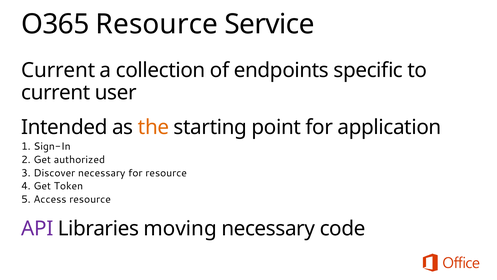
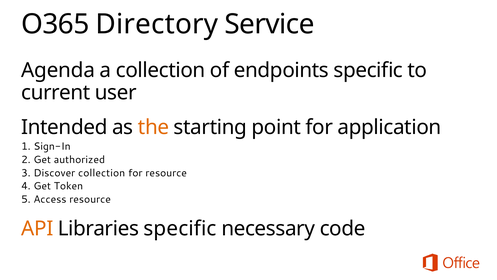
O365 Resource: Resource -> Directory (157, 24)
Current: Current -> Agenda (58, 70)
Discover necessary: necessary -> collection (102, 173)
API colour: purple -> orange (37, 228)
Libraries moving: moving -> specific (180, 228)
